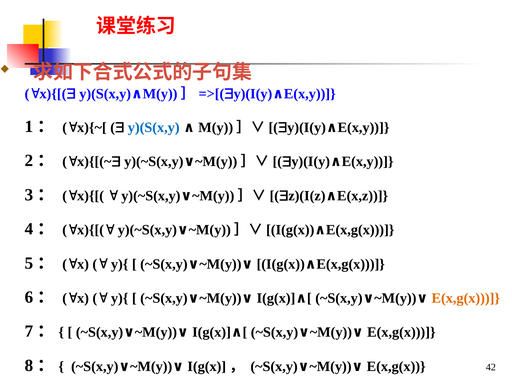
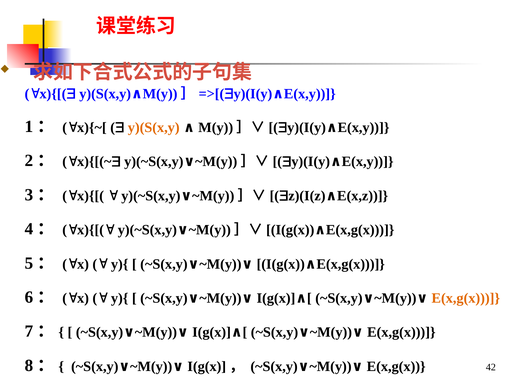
y)(S(x,y colour: blue -> orange (154, 127)
